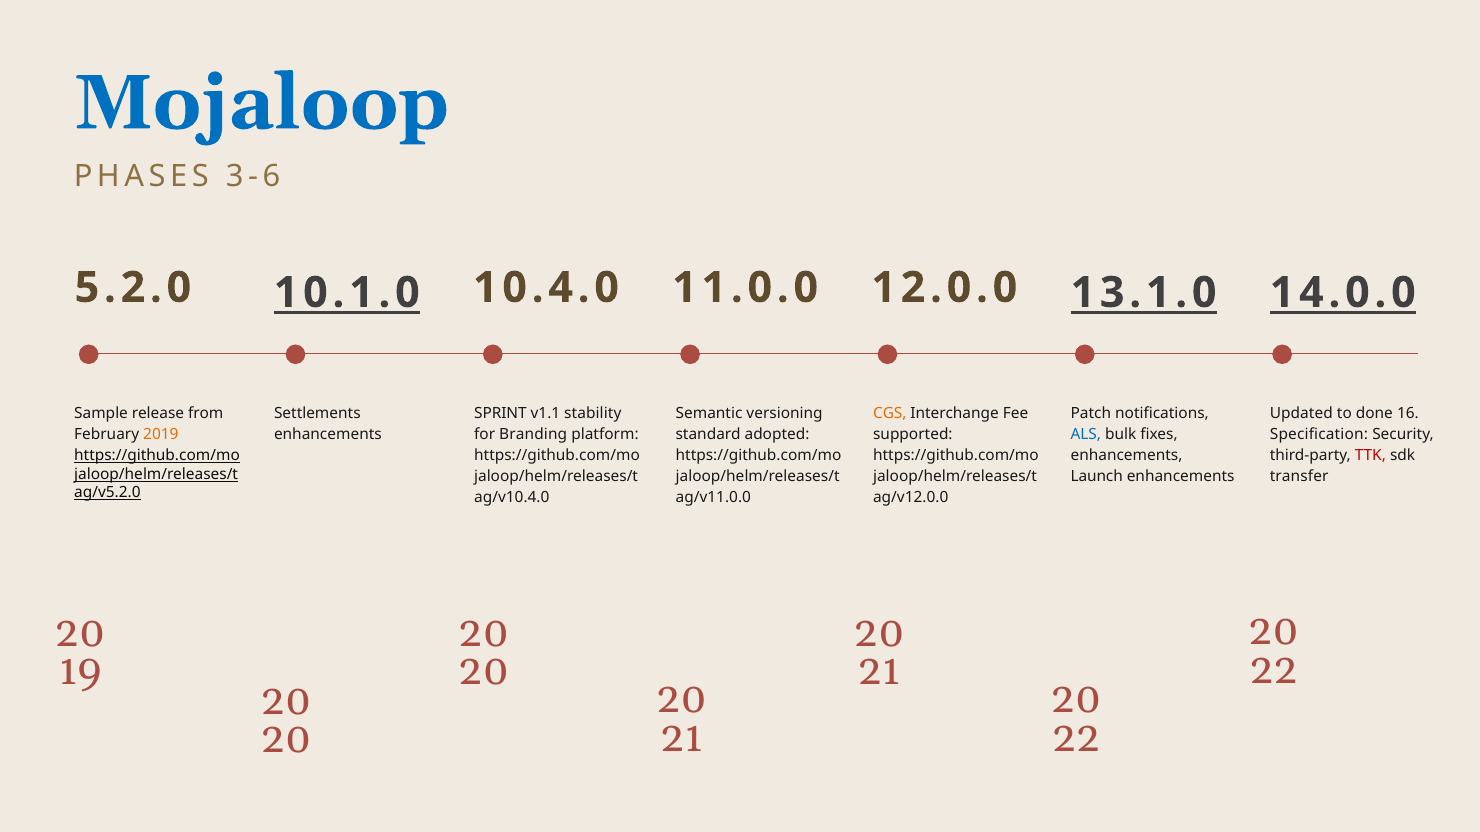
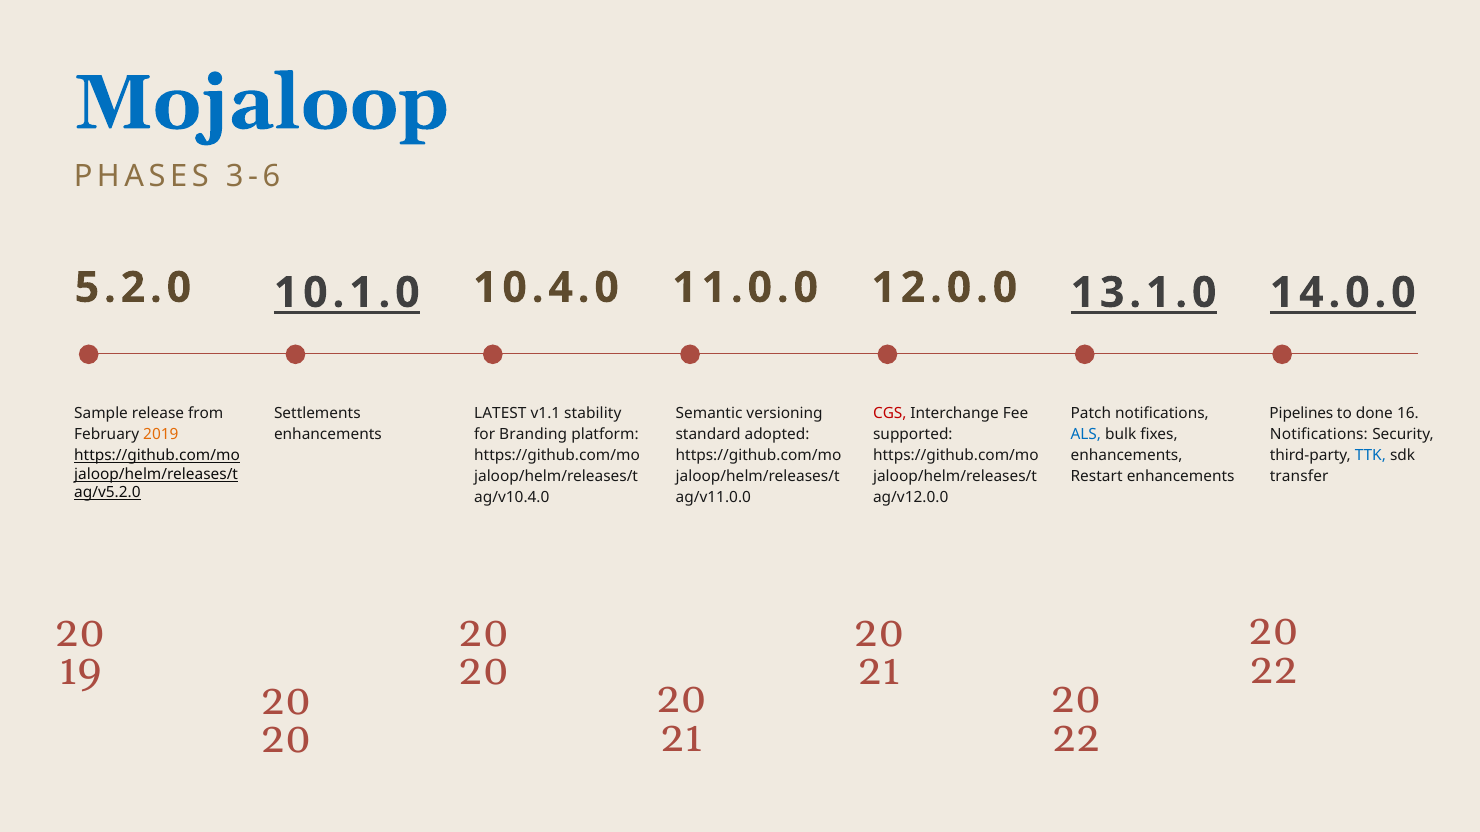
SPRINT: SPRINT -> LATEST (500, 414)
CGS colour: orange -> red (890, 414)
Updated: Updated -> Pipelines (1301, 414)
Specification: Specification -> Notifications (1319, 435)
TTK colour: red -> blue (1370, 456)
Launch: Launch -> Restart (1097, 477)
